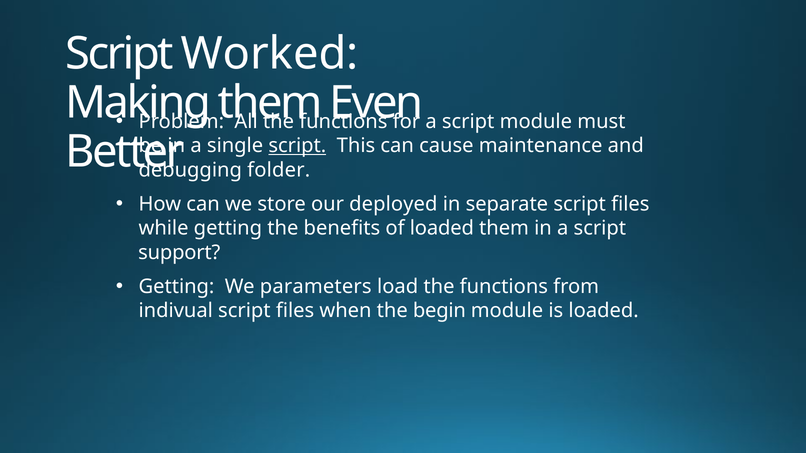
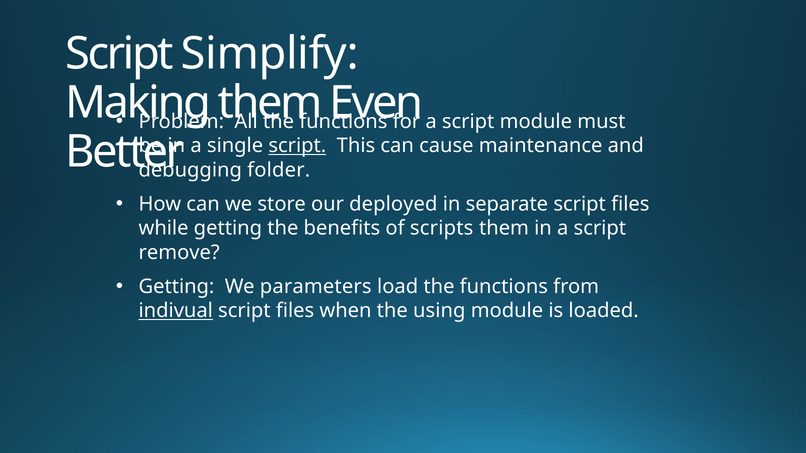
Worked: Worked -> Simplify (270, 54)
of loaded: loaded -> scripts (442, 228)
support: support -> remove (179, 253)
indivual underline: none -> present (176, 311)
begin: begin -> using (439, 311)
